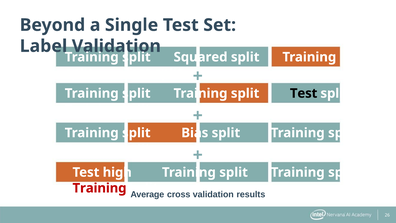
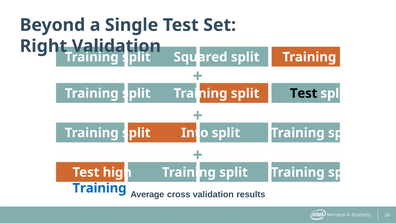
Label: Label -> Right (43, 46)
Bias: Bias -> Into (195, 133)
Training colour: red -> blue (100, 188)
